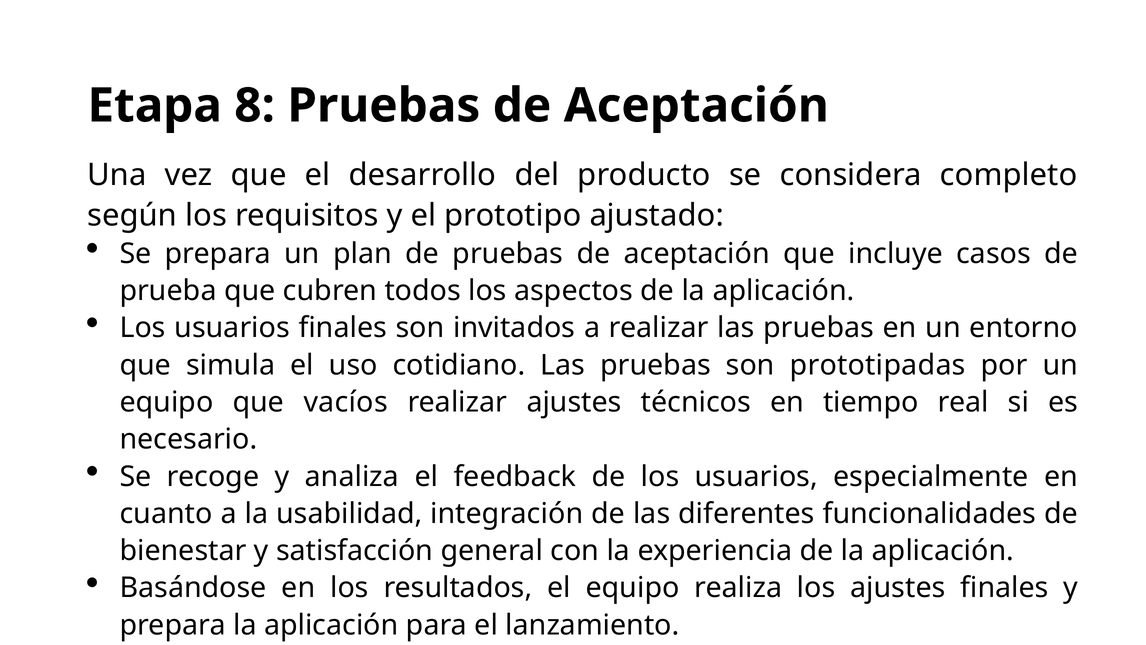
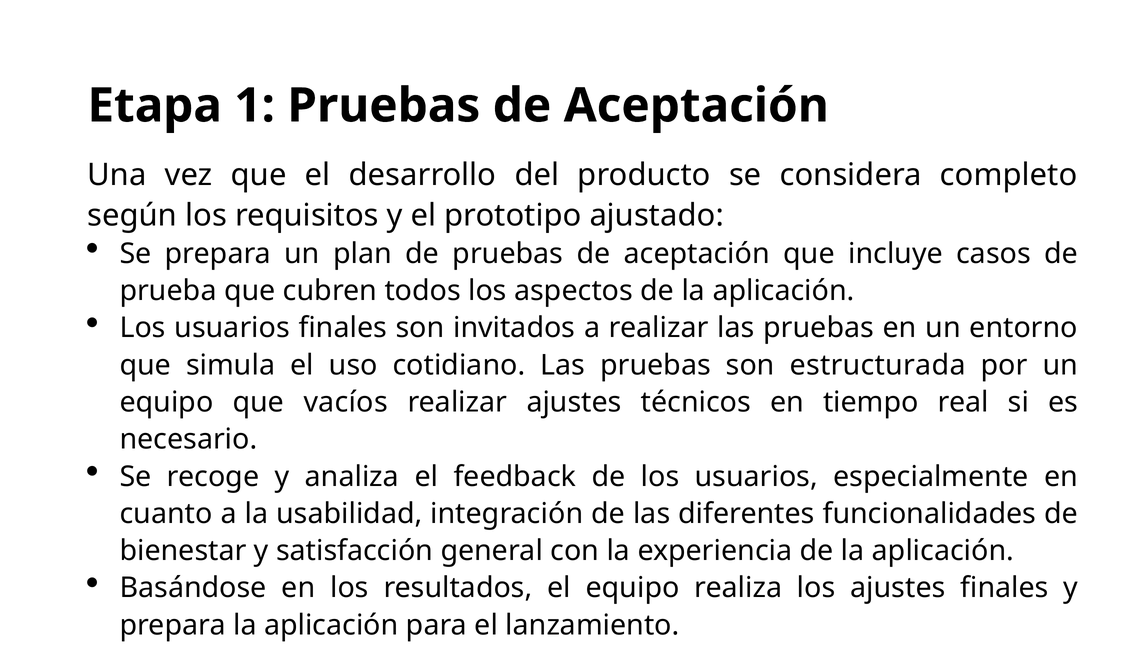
8: 8 -> 1 (255, 106)
prototipadas: prototipadas -> estructurada (878, 365)
